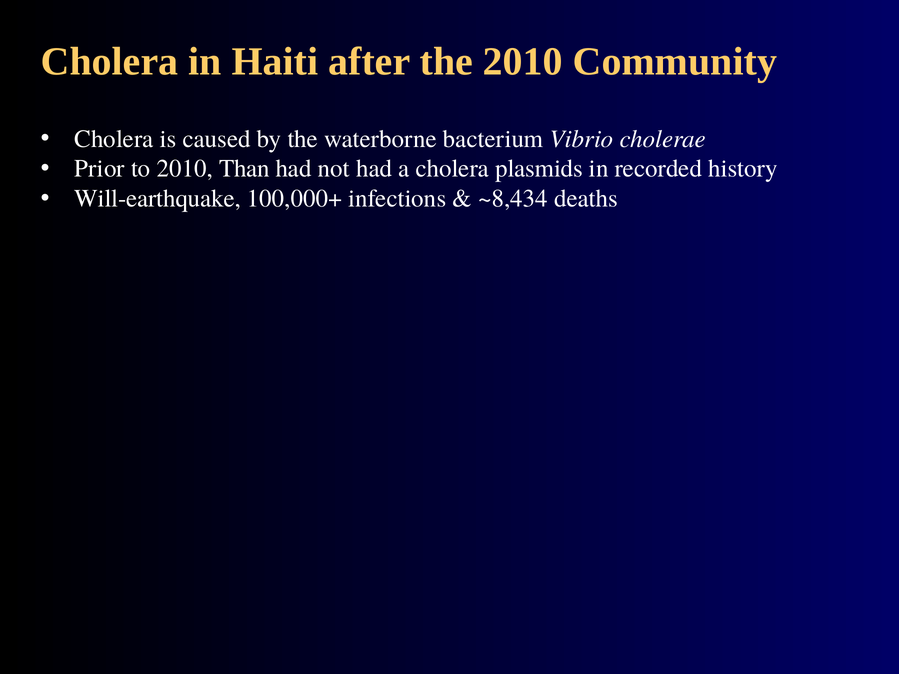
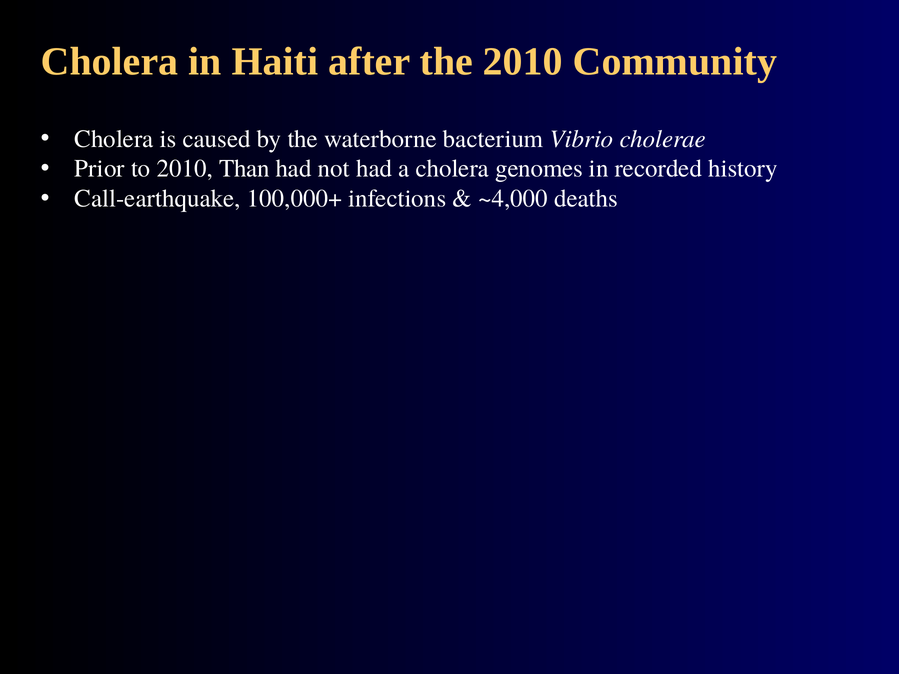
plasmids: plasmids -> genomes (539, 169)
Will-earthquake: Will-earthquake -> Call-earthquake (158, 199)
~8,434: ~8,434 -> ~4,000 (513, 199)
